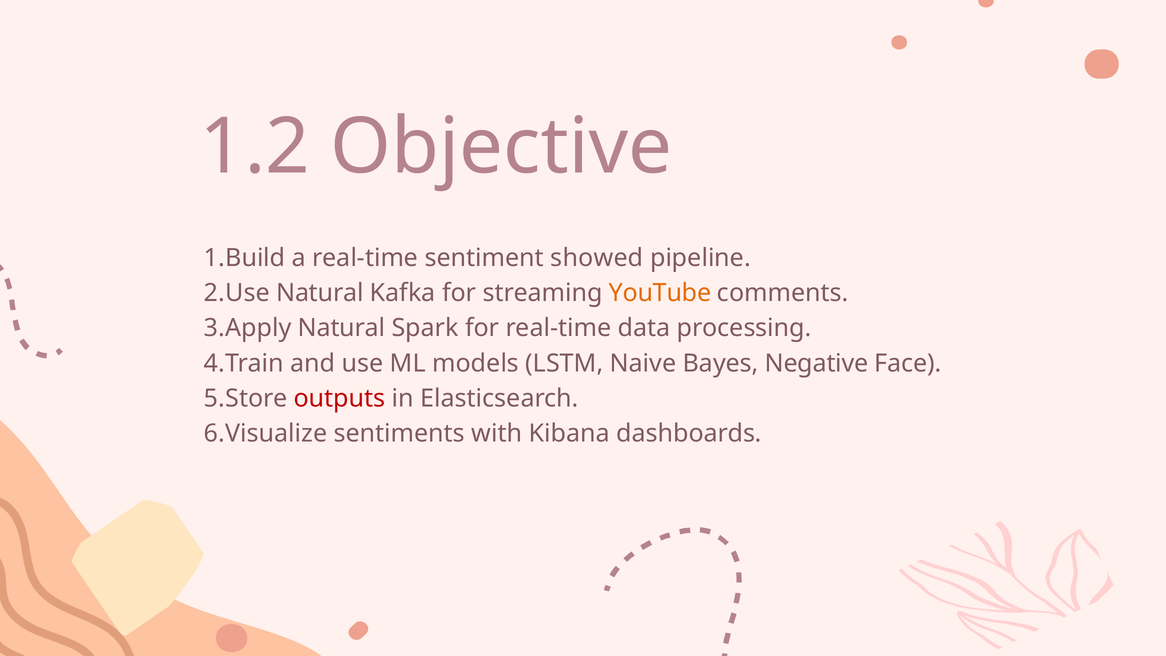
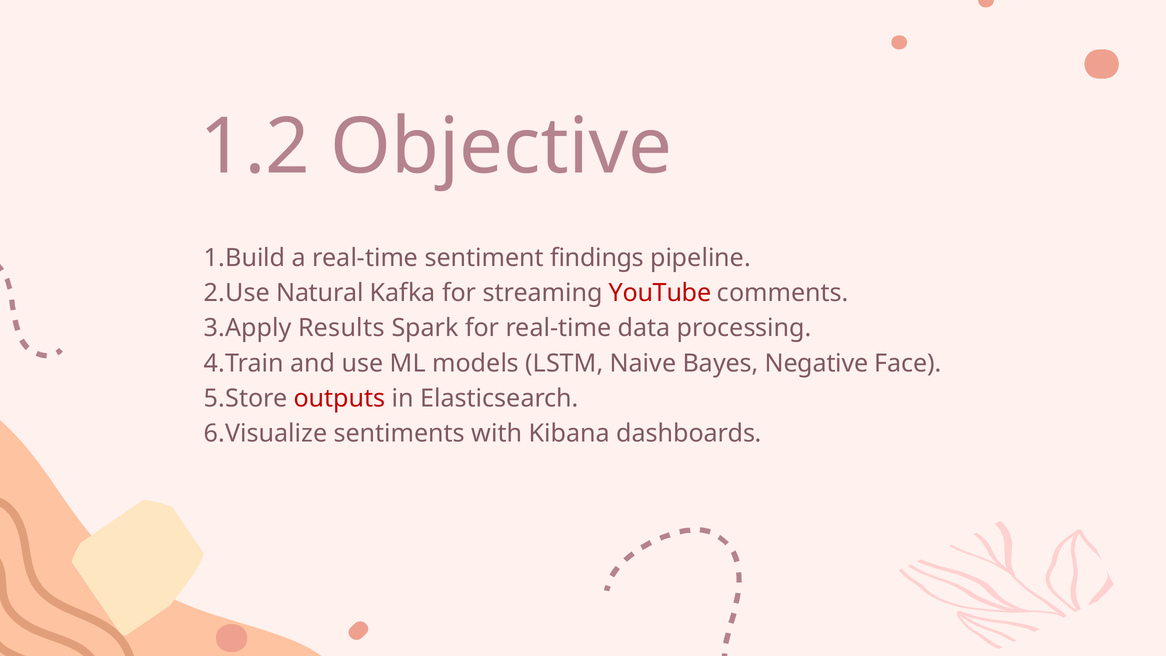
showed: showed -> findings (597, 258)
YouTube colour: orange -> red (660, 293)
Natural: Natural -> Results (341, 328)
